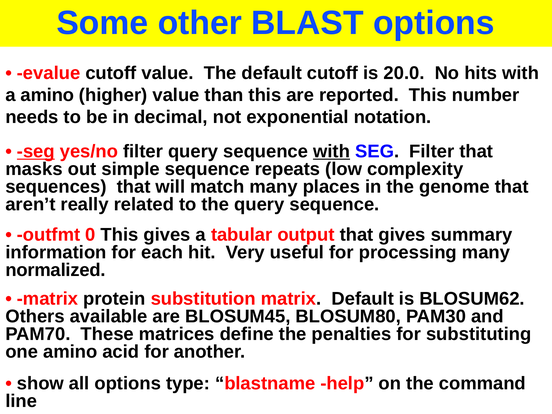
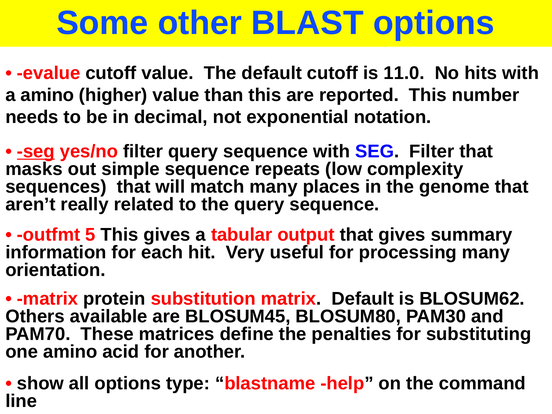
20.0: 20.0 -> 11.0 (404, 73)
with underline: present -> none (332, 151)
0: 0 -> 5 (90, 235)
normalized: normalized -> orientation (55, 270)
